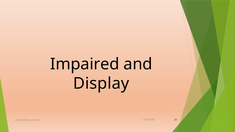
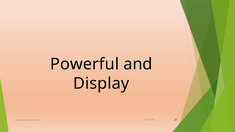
Impaired: Impaired -> Powerful (85, 64)
